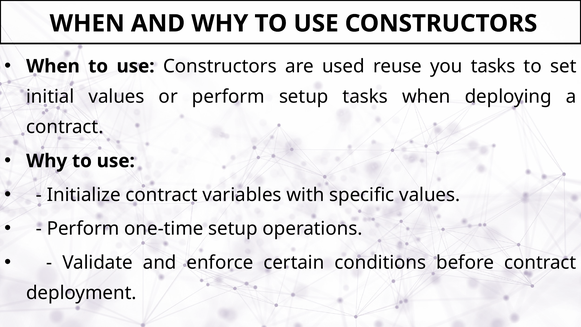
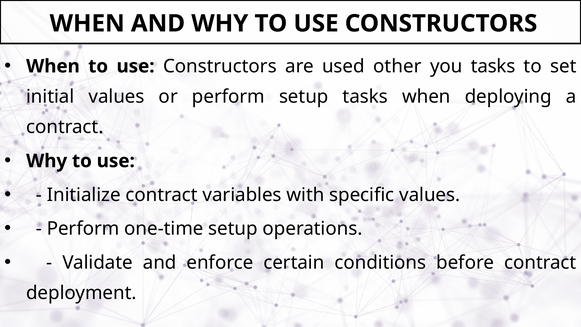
reuse: reuse -> other (397, 66)
